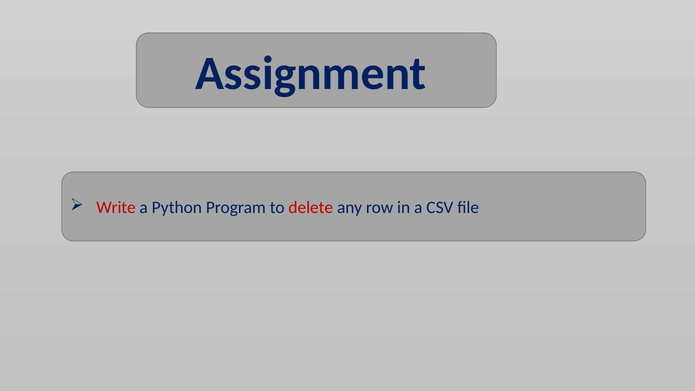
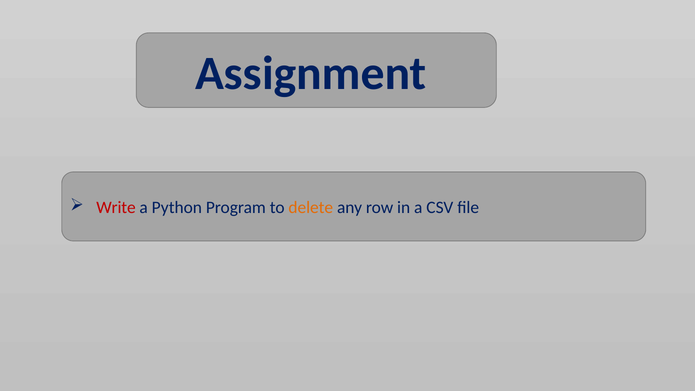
delete colour: red -> orange (311, 208)
